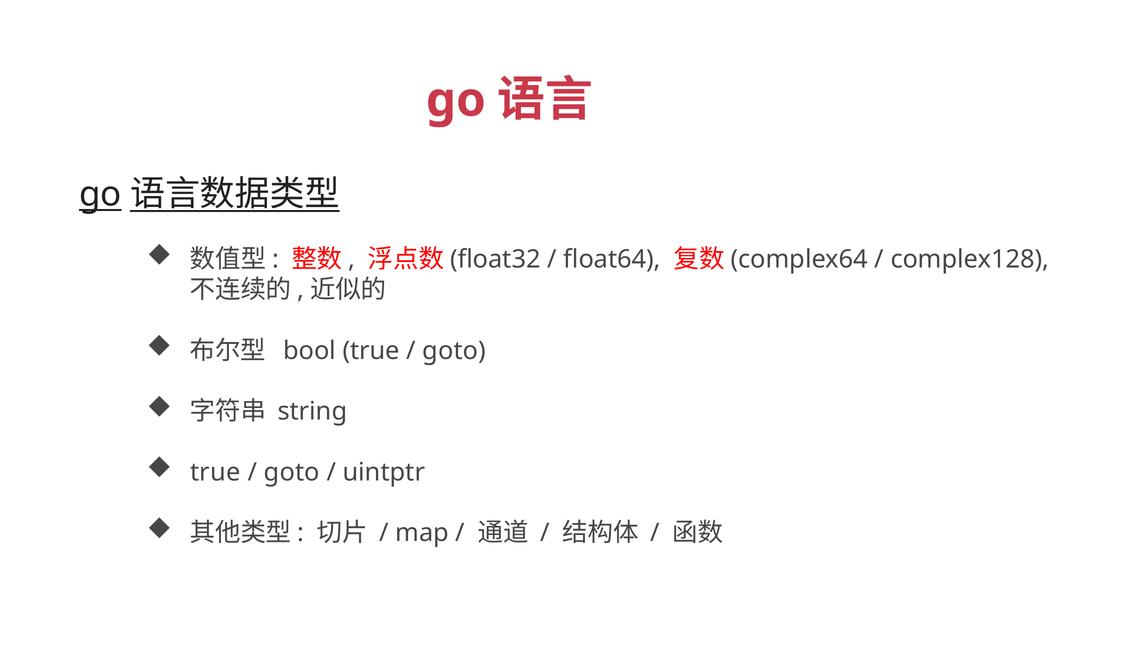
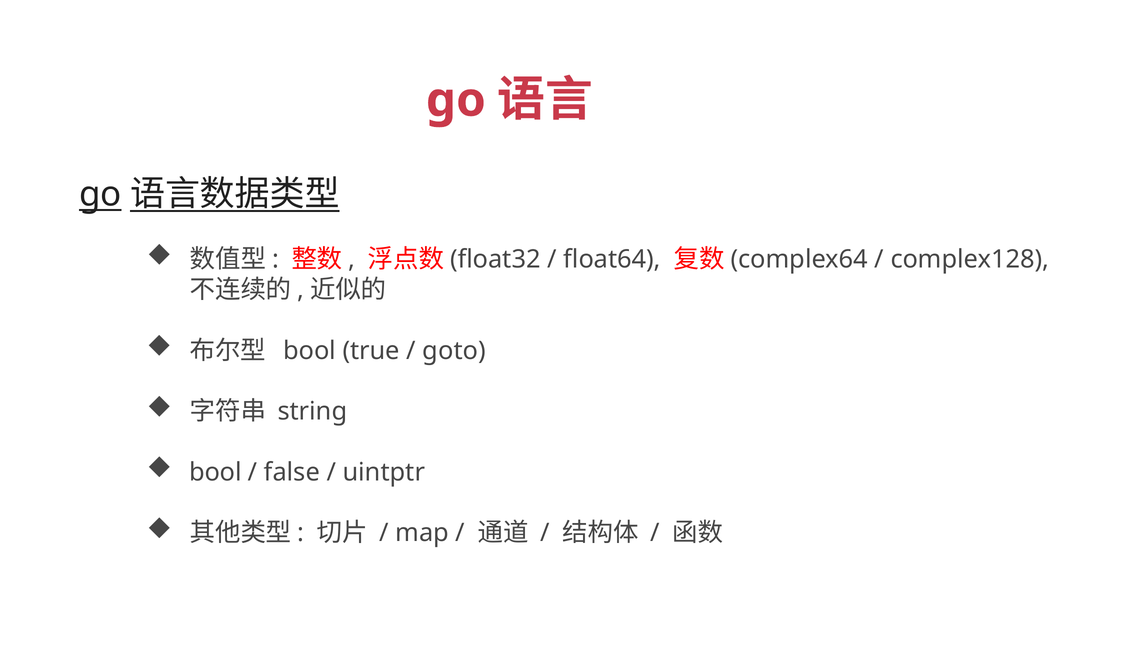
true: true -> bool (216, 472)
goto: goto -> false (292, 472)
